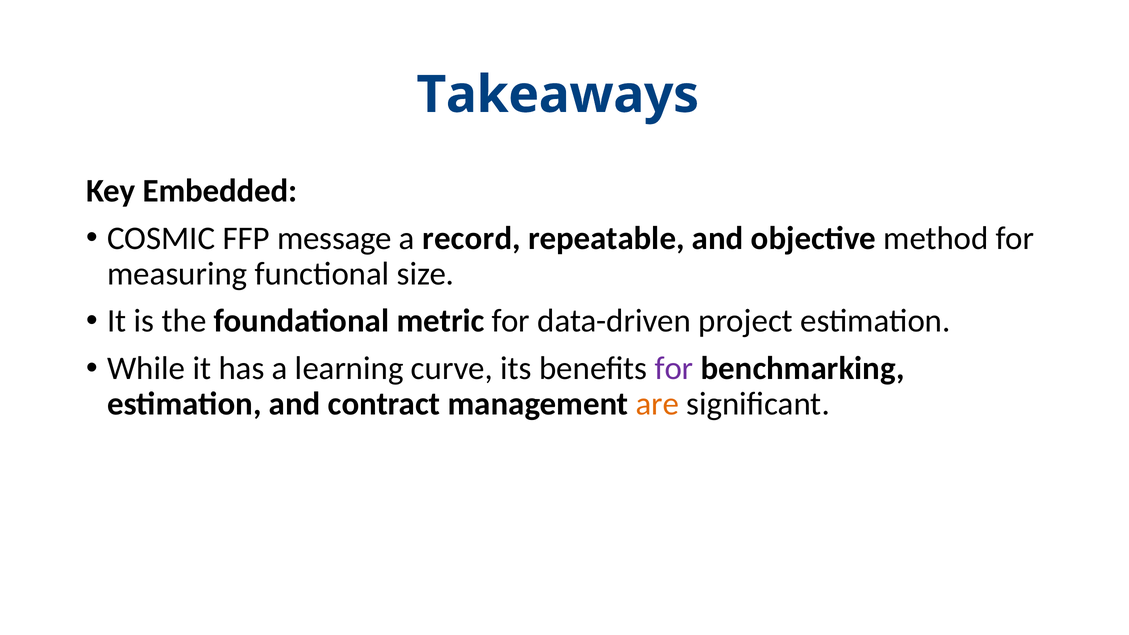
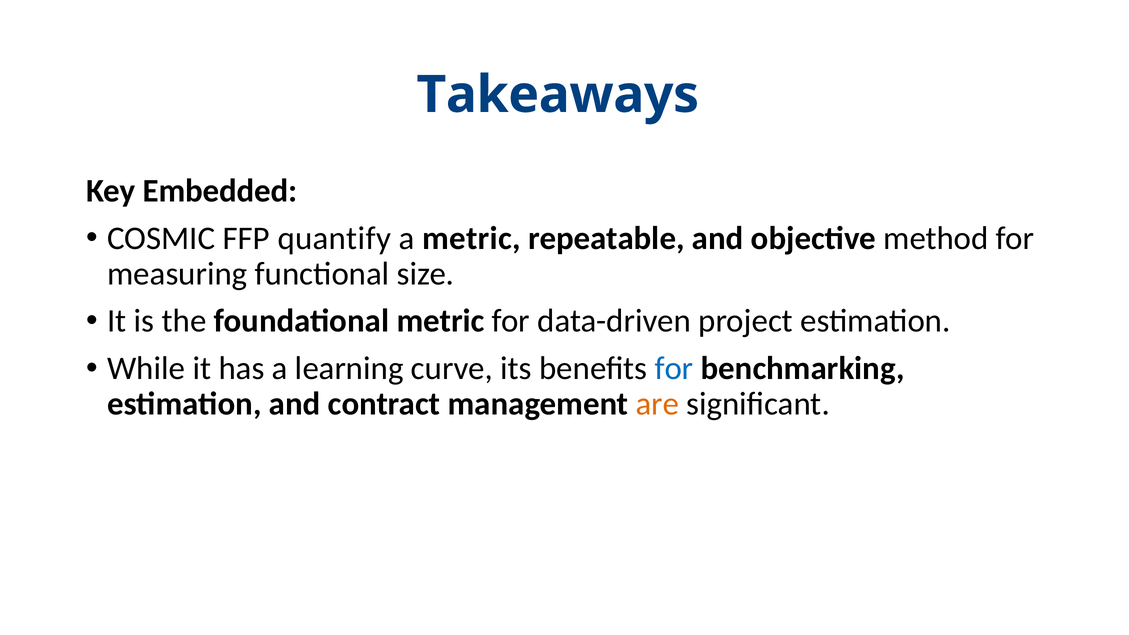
message: message -> quantify (334, 238)
a record: record -> metric (471, 238)
for colour: purple -> blue (674, 368)
